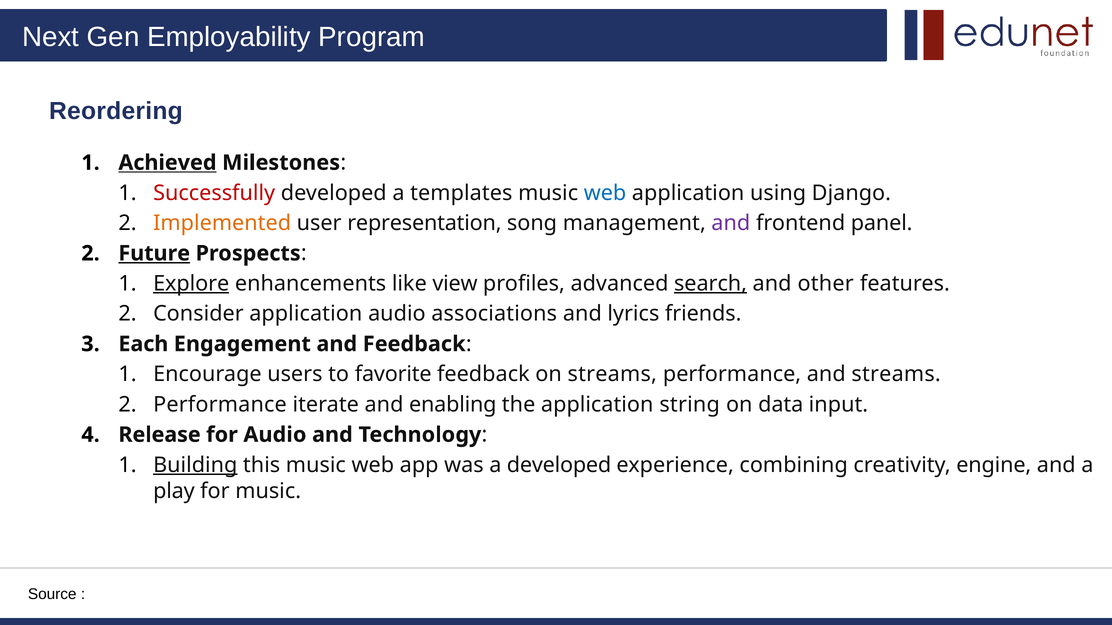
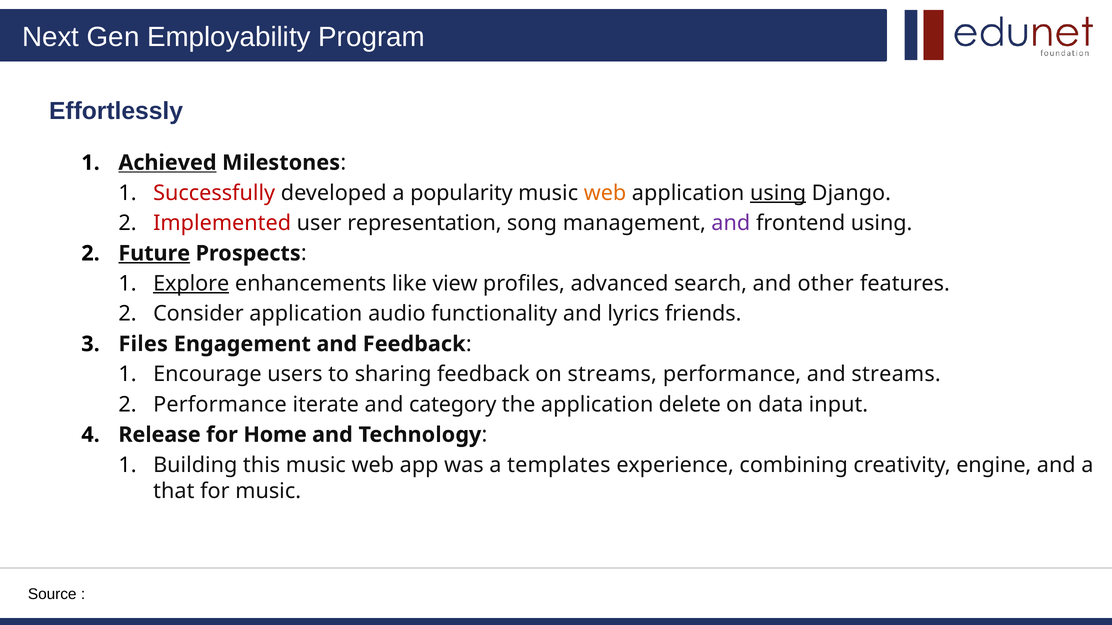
Reordering: Reordering -> Effortlessly (116, 111)
templates: templates -> popularity (461, 193)
web colour: blue -> orange (605, 193)
using underline: none -> present (778, 193)
Implemented colour: orange -> red (222, 223)
frontend panel: panel -> using (882, 223)
search underline: present -> none (711, 284)
associations: associations -> functionality (494, 314)
Each: Each -> Files (143, 344)
favorite: favorite -> sharing (393, 375)
enabling: enabling -> category (453, 405)
string: string -> delete (690, 405)
for Audio: Audio -> Home (275, 435)
Building underline: present -> none (195, 465)
a developed: developed -> templates (559, 465)
play: play -> that (174, 491)
